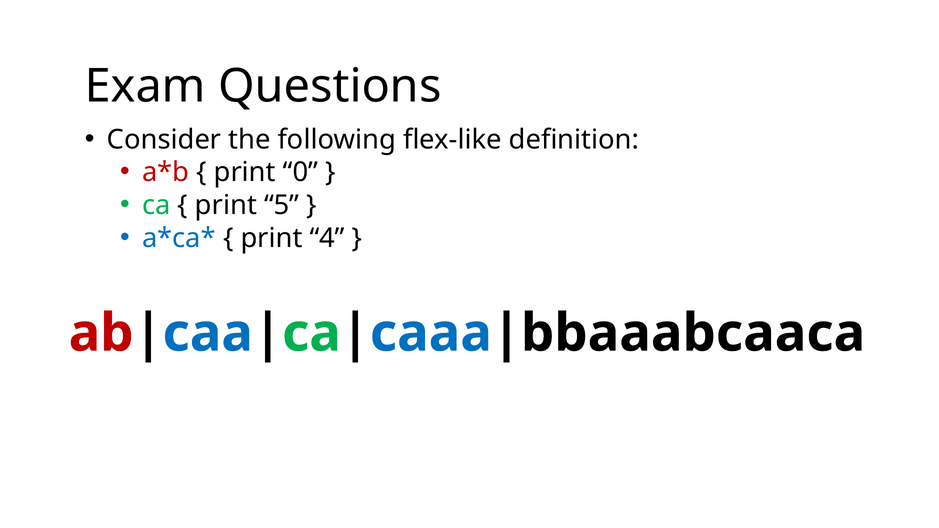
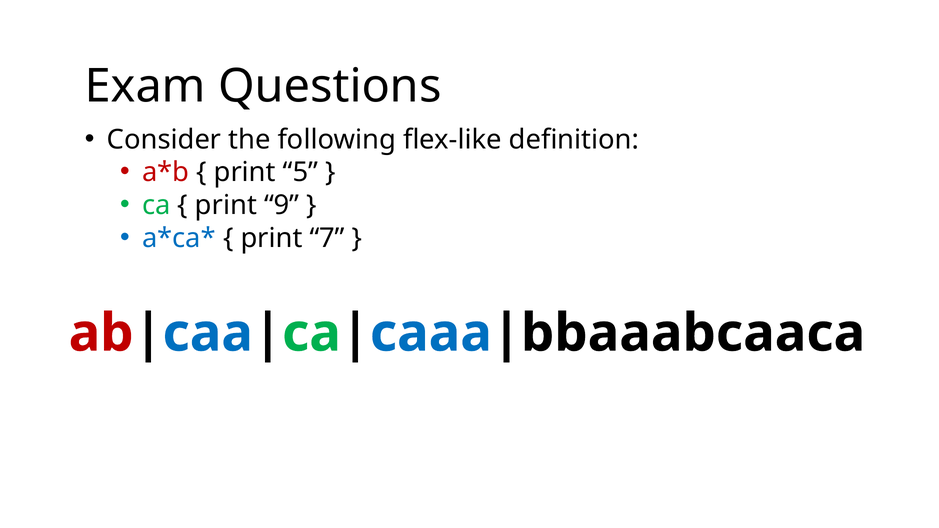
0: 0 -> 5 (300, 173)
5: 5 -> 9 (282, 205)
4: 4 -> 7 (327, 238)
